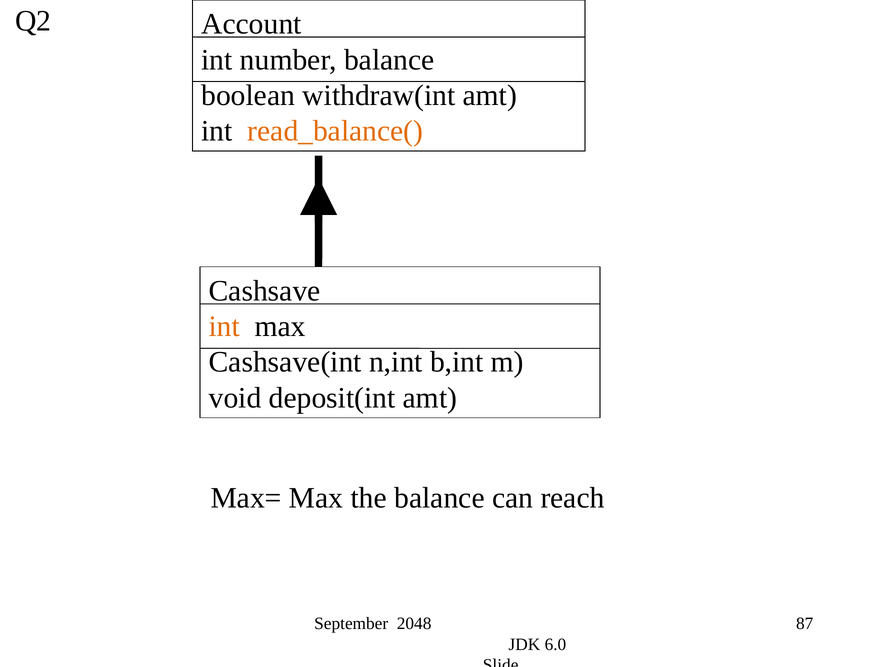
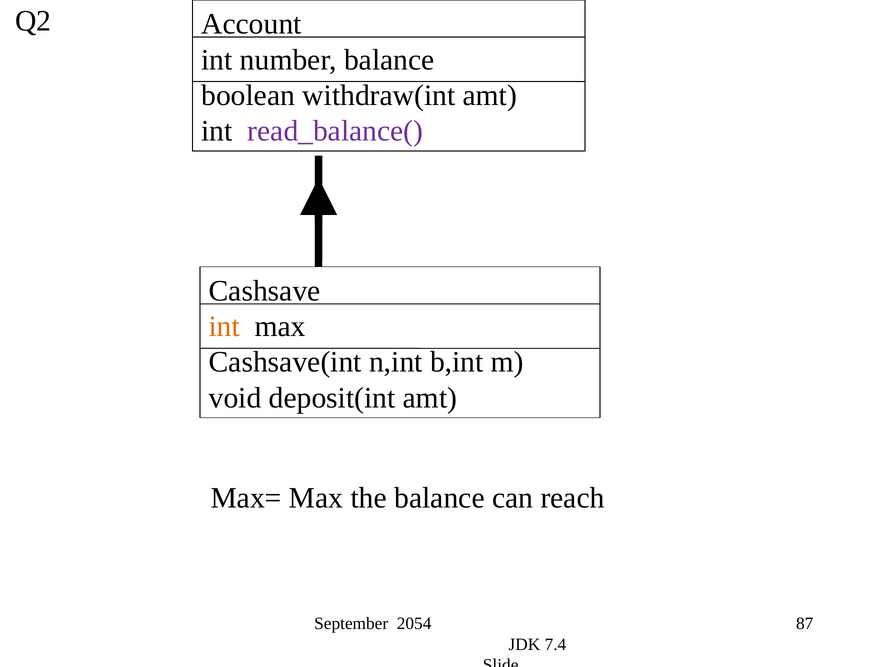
read_balance( colour: orange -> purple (335, 131)
2048: 2048 -> 2054 (414, 624)
6.0: 6.0 -> 7.4 (555, 644)
